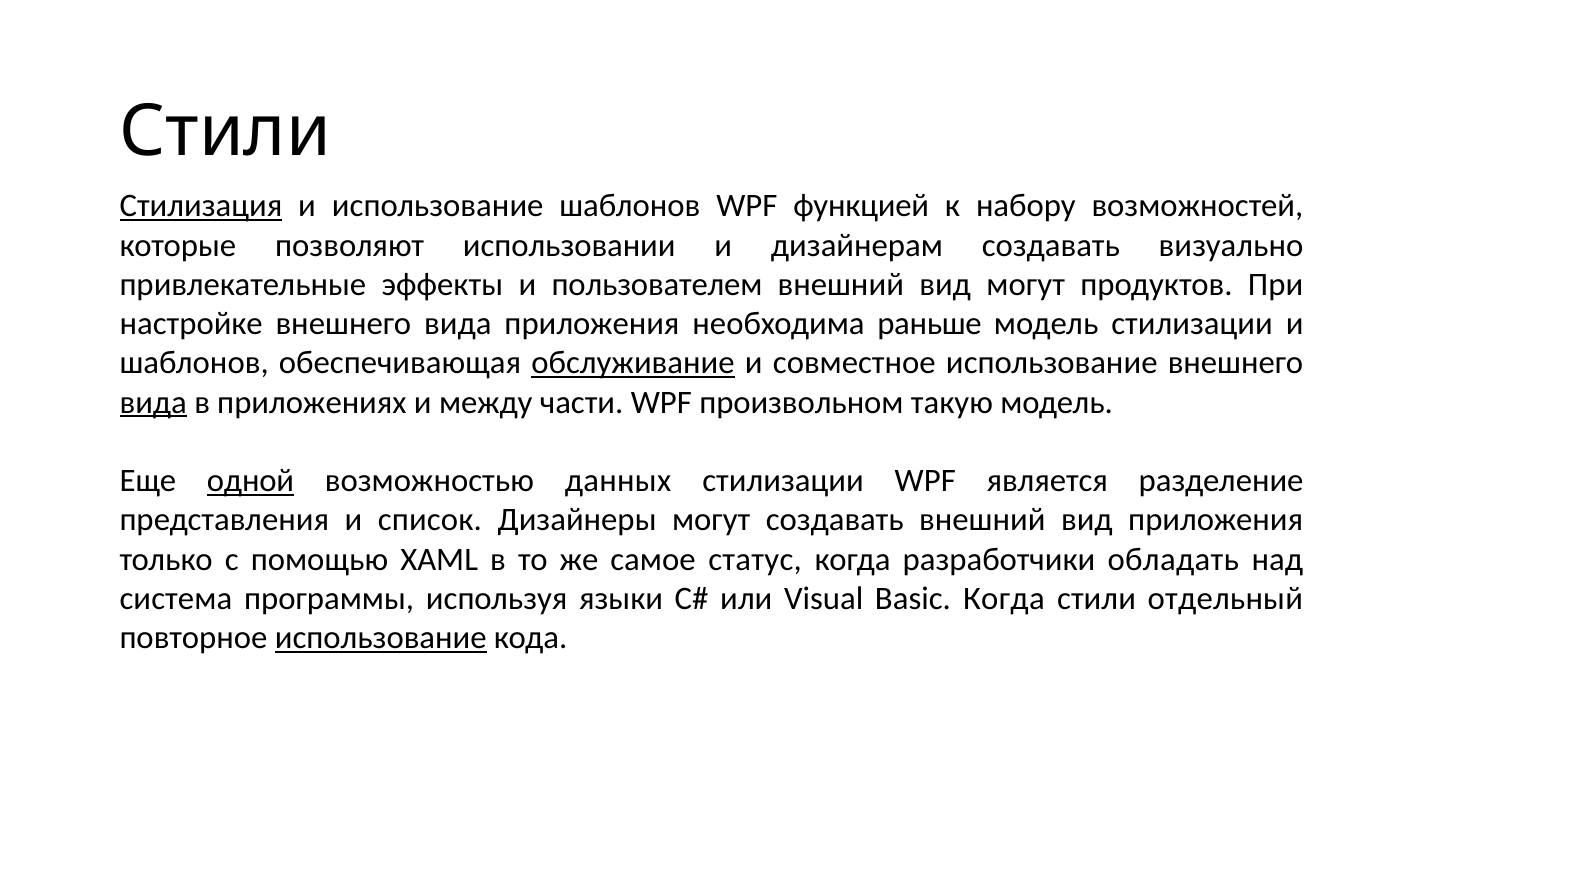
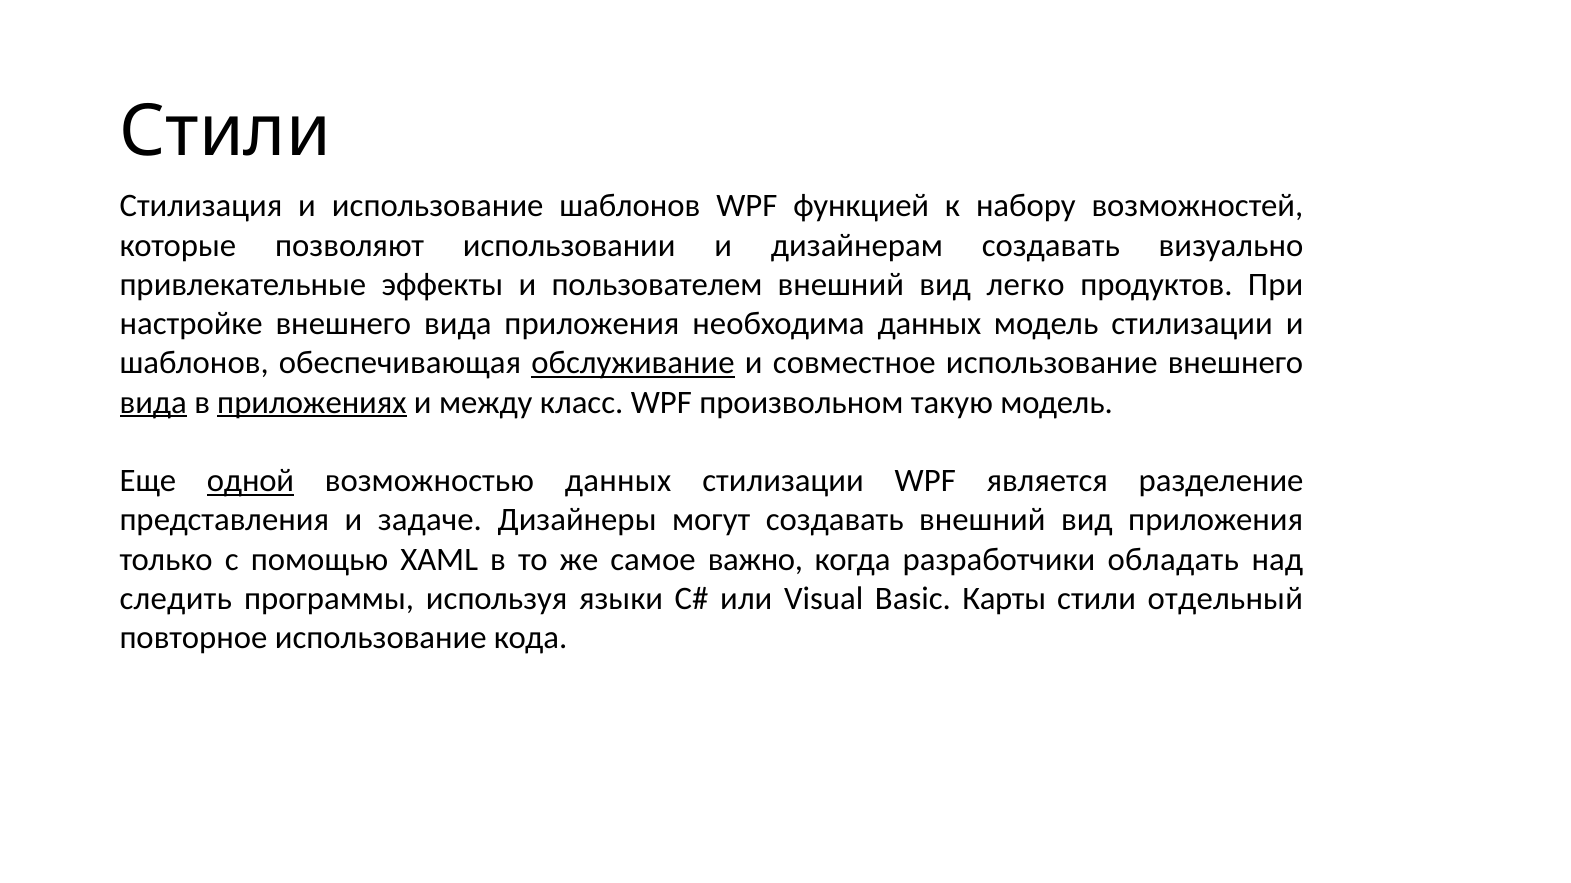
Стилизация underline: present -> none (201, 206)
вид могут: могут -> легко (1026, 285)
необходима раньше: раньше -> данных (929, 324)
приложениях underline: none -> present (312, 403)
части: части -> класс (582, 403)
список: список -> задаче (430, 520)
статус: статус -> важно (755, 560)
система: система -> следить (176, 599)
Basic Когда: Когда -> Карты (1004, 599)
использование underline: present -> none (381, 638)
